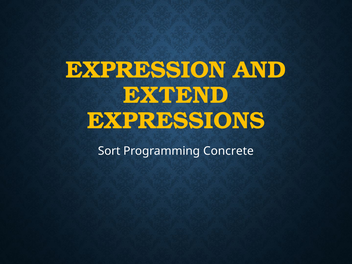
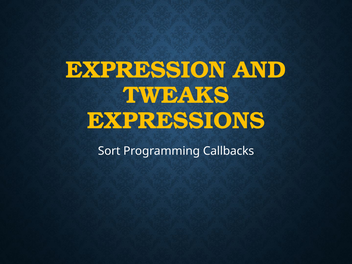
EXTEND: EXTEND -> TWEAKS (176, 95)
Concrete: Concrete -> Callbacks (229, 151)
